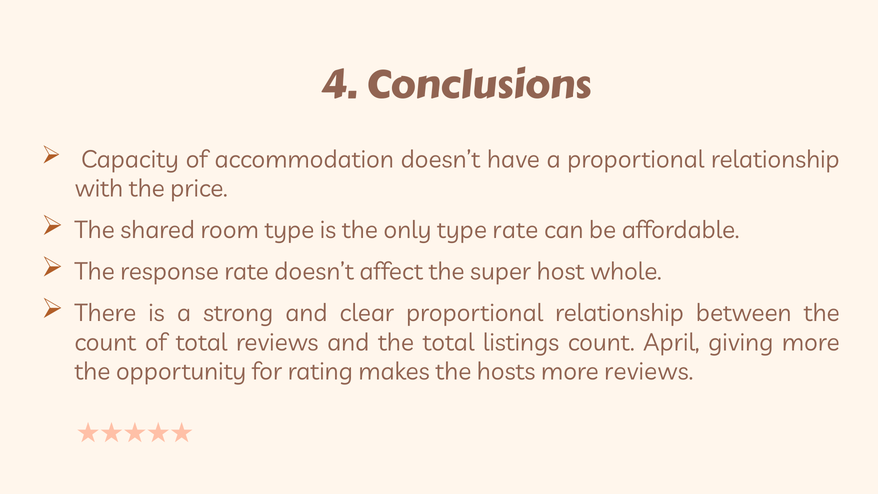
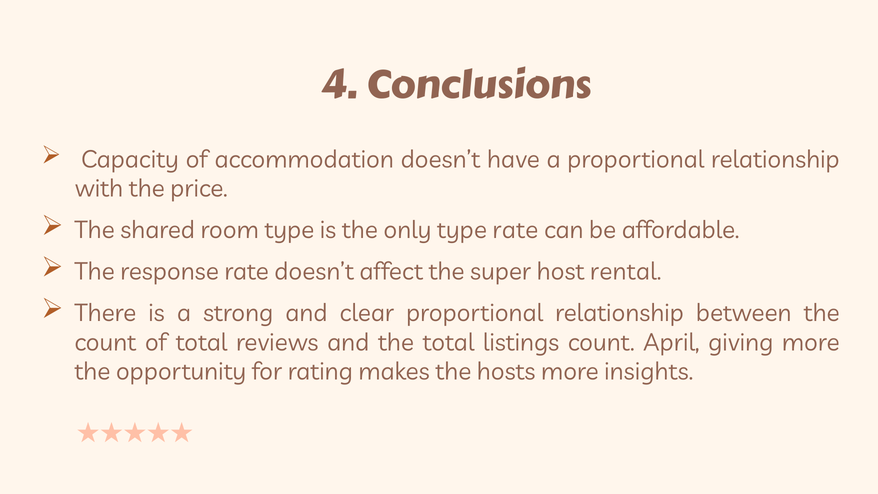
whole: whole -> rental (626, 272)
more reviews: reviews -> insights (649, 372)
